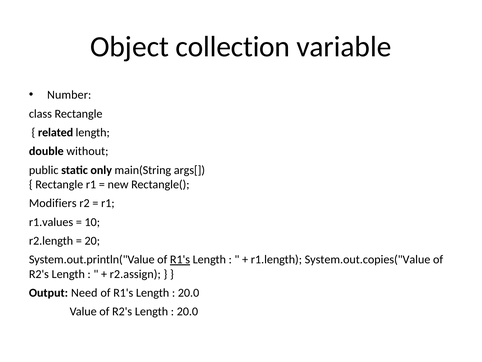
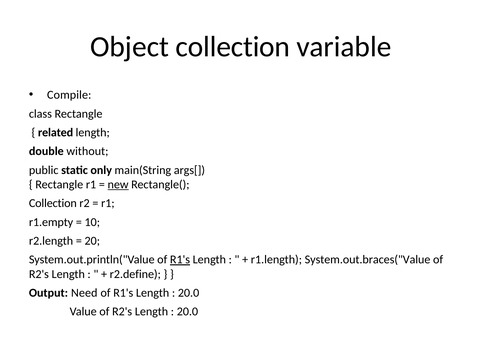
Number: Number -> Compile (69, 95)
new underline: none -> present (118, 184)
Modifiers: Modifiers -> Collection (53, 203)
r1.values: r1.values -> r1.empty (51, 222)
System.out.copies("Value: System.out.copies("Value -> System.out.braces("Value (368, 259)
r2.assign: r2.assign -> r2.define (135, 274)
